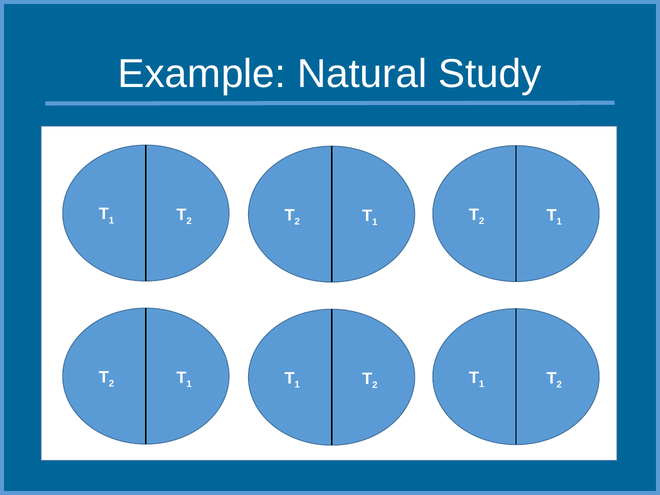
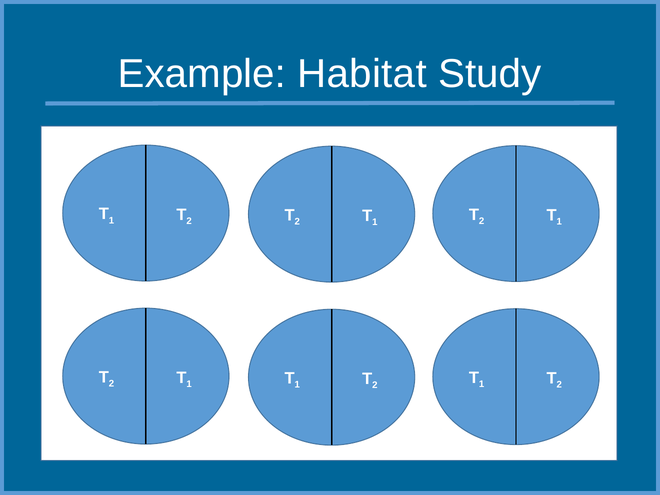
Natural: Natural -> Habitat (362, 74)
